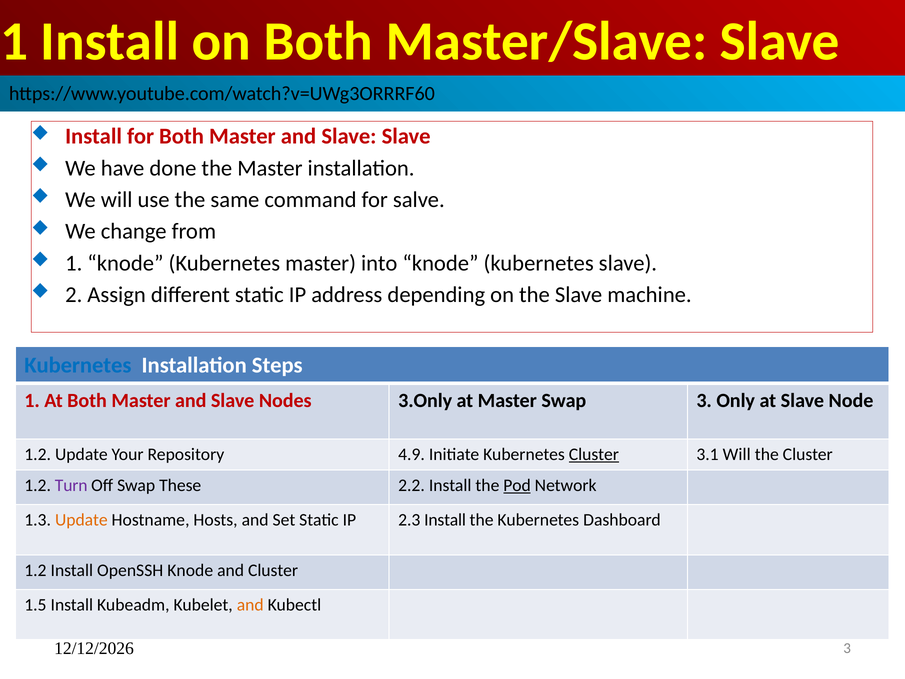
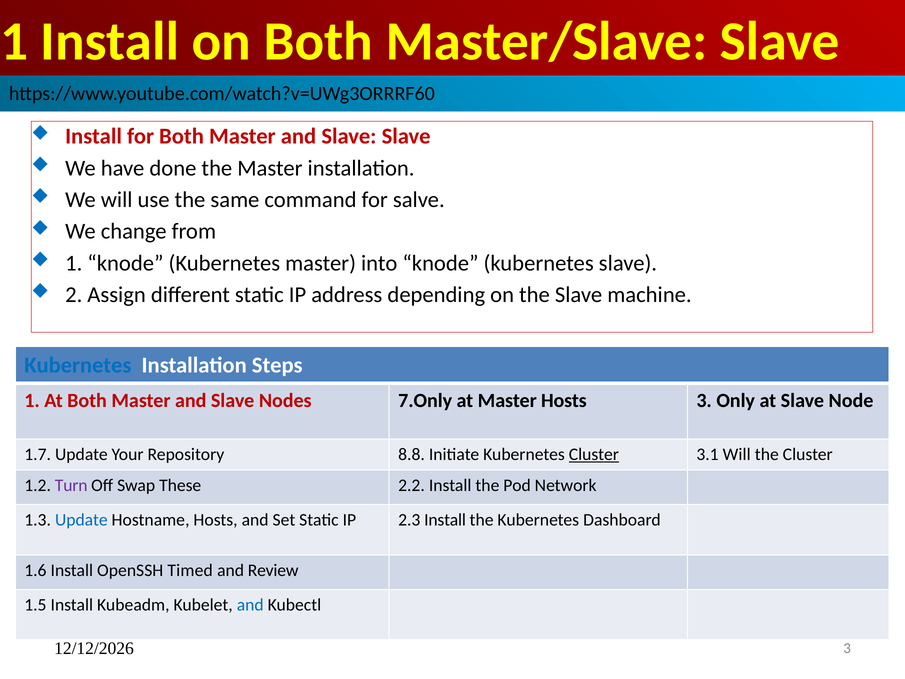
3.Only: 3.Only -> 7.Only (425, 400)
Master Swap: Swap -> Hosts (564, 400)
1.2: 1.2 -> 1.7 (38, 454)
4.9: 4.9 -> 8.8 (412, 454)
Pod underline: present -> none (517, 485)
Update colour: orange -> blue (81, 520)
1.2: 1.2 -> 1.6 (35, 570)
OpenSSH Knode: Knode -> Timed (190, 570)
and Cluster: Cluster -> Review (273, 570)
and colour: orange -> blue (250, 605)
